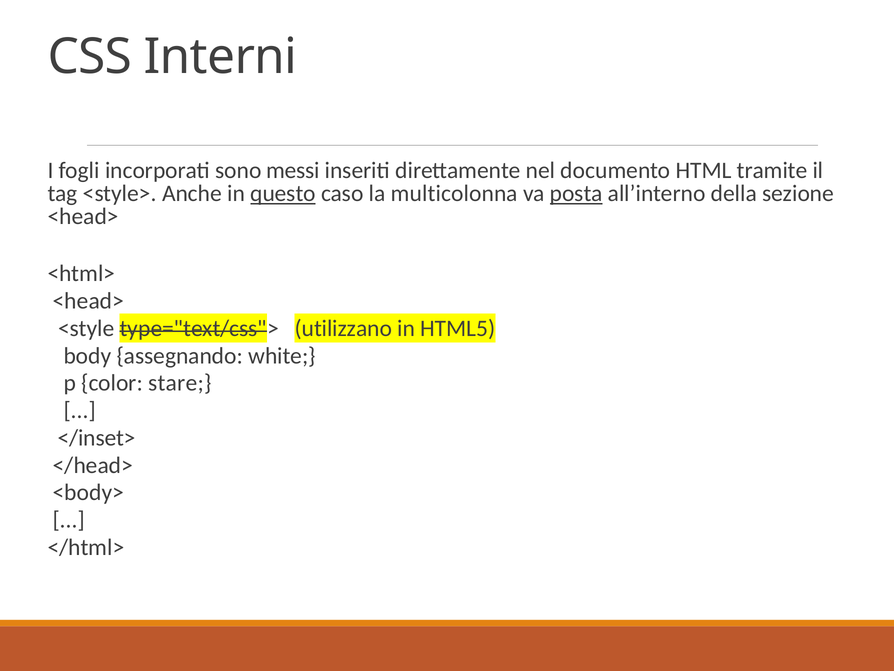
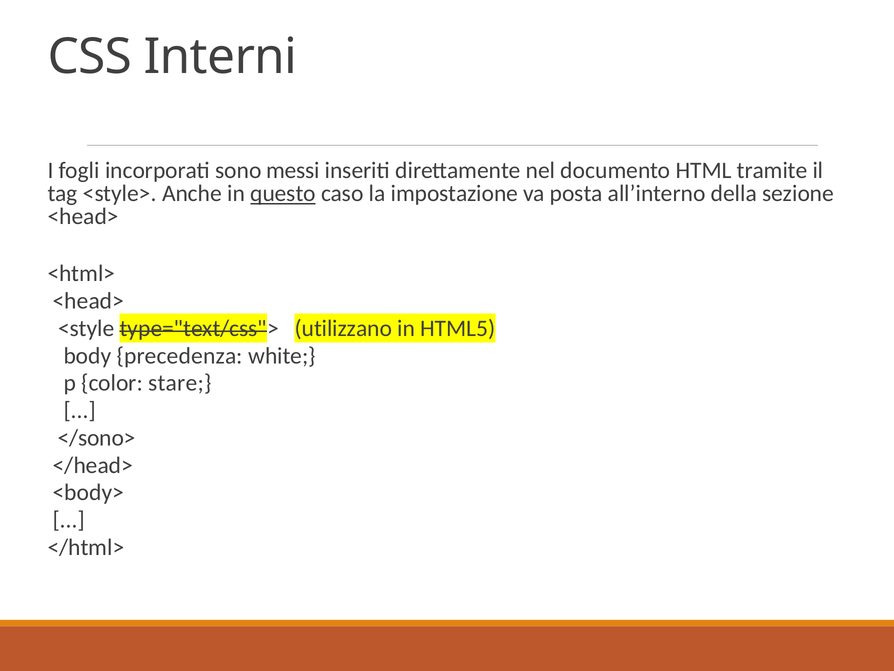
multicolonna: multicolonna -> impostazione (454, 193)
posta underline: present -> none (576, 193)
assegnando: assegnando -> precedenza (180, 355)
</inset>: </inset> -> </sono> (97, 438)
